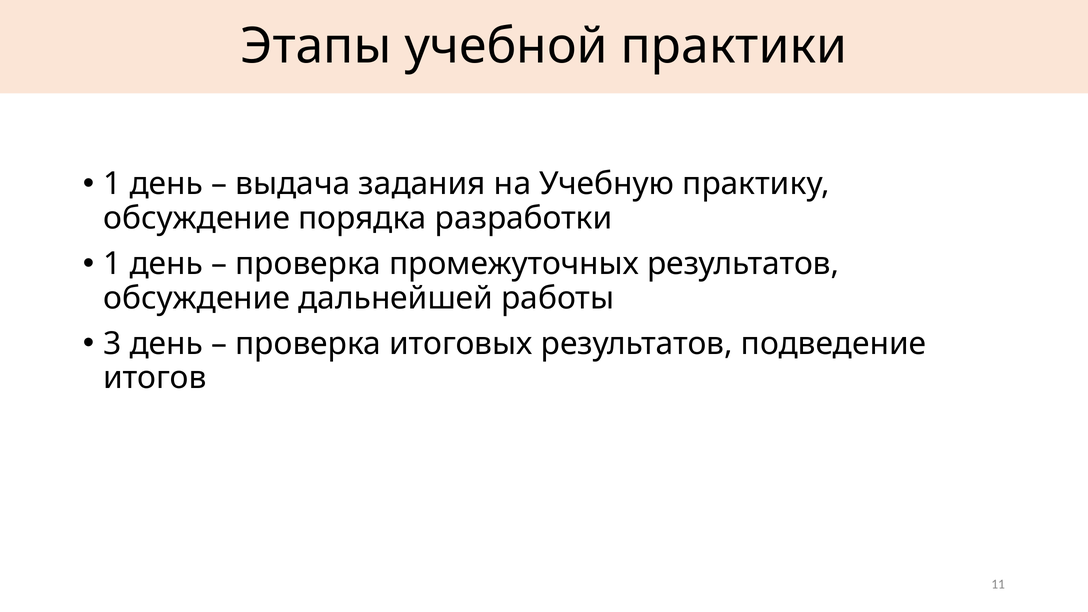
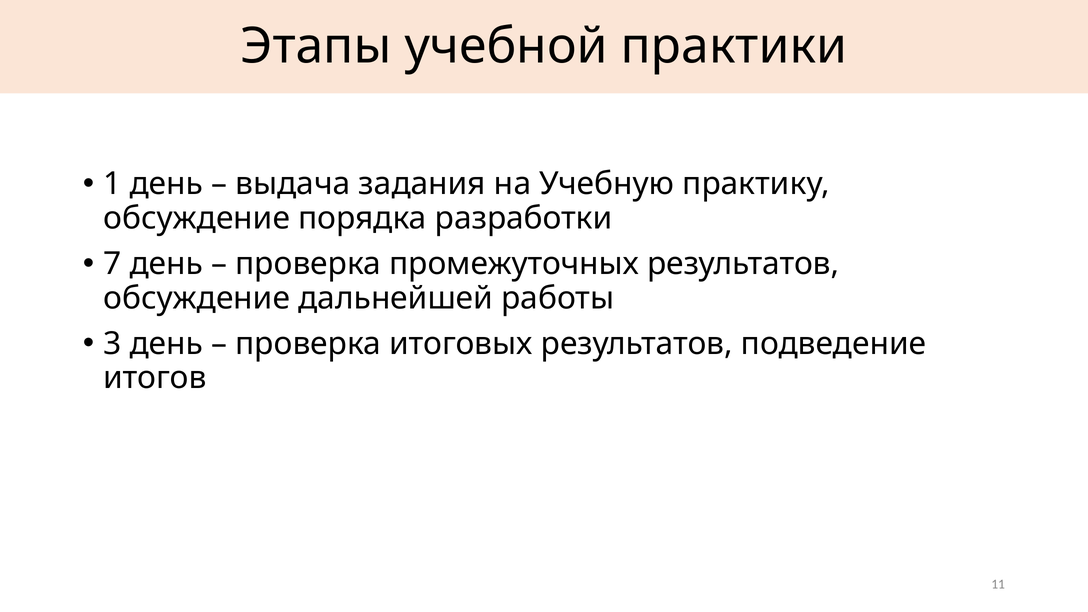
1: 1 -> 7 (112, 264)
